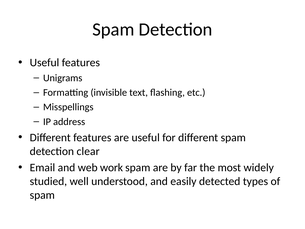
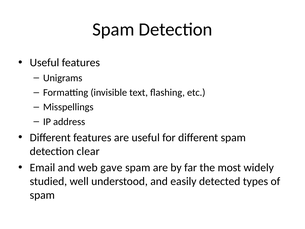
work: work -> gave (111, 168)
